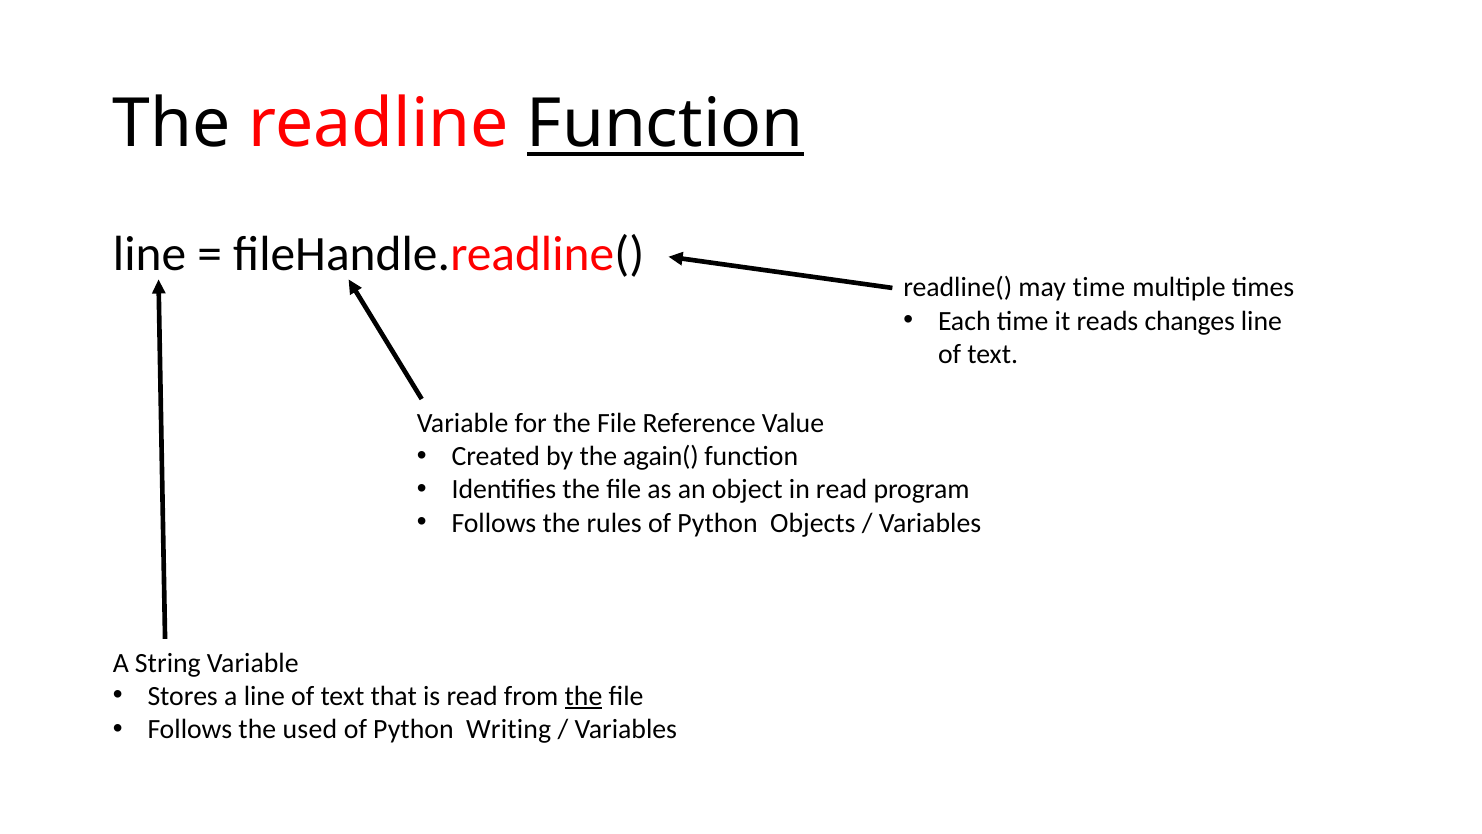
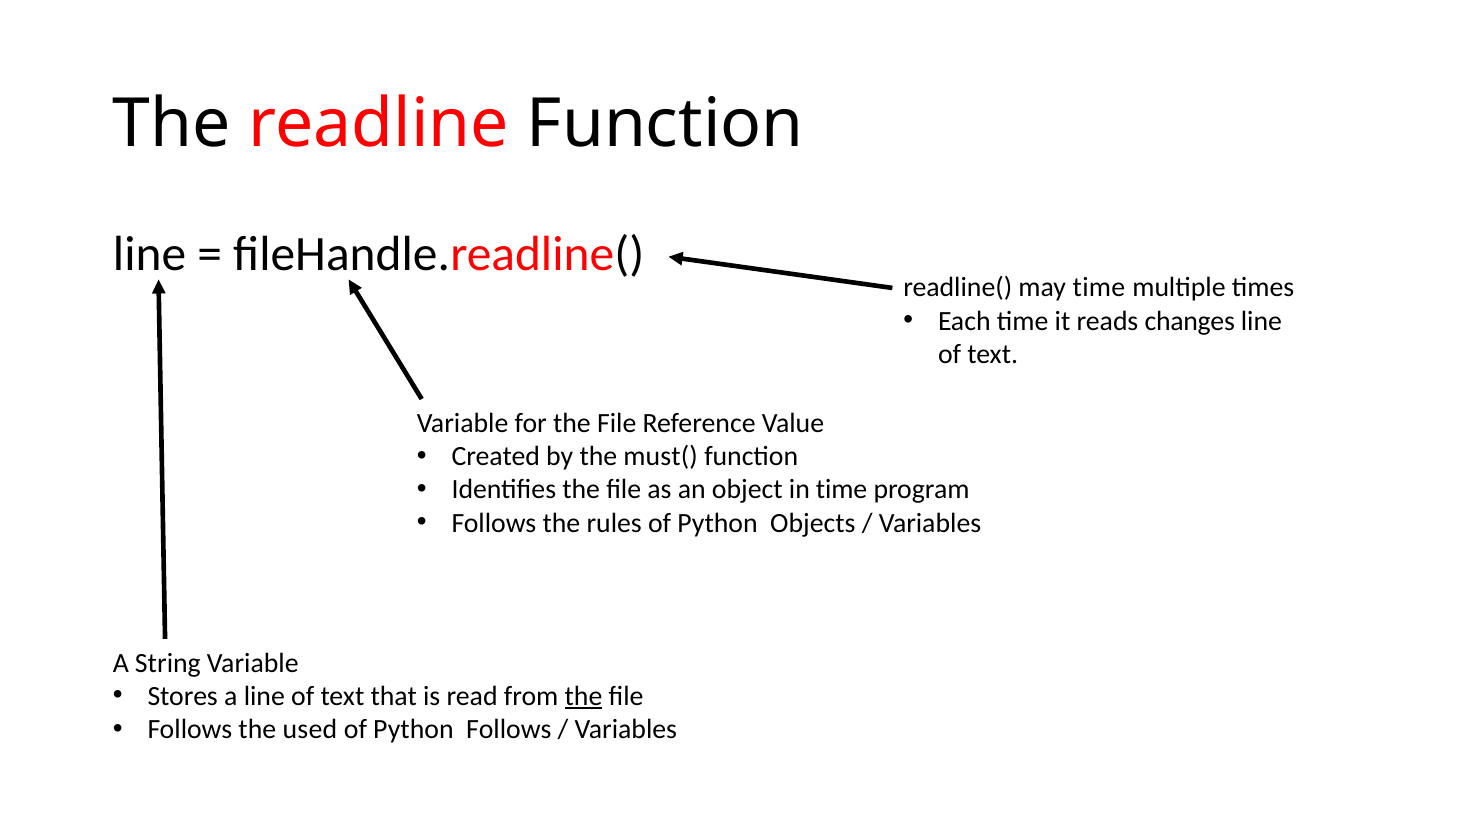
Function underline: present -> none (665, 124)
again(: again( -> must( (661, 456)
in read: read -> time (842, 490)
Python Writing: Writing -> Follows (509, 729)
